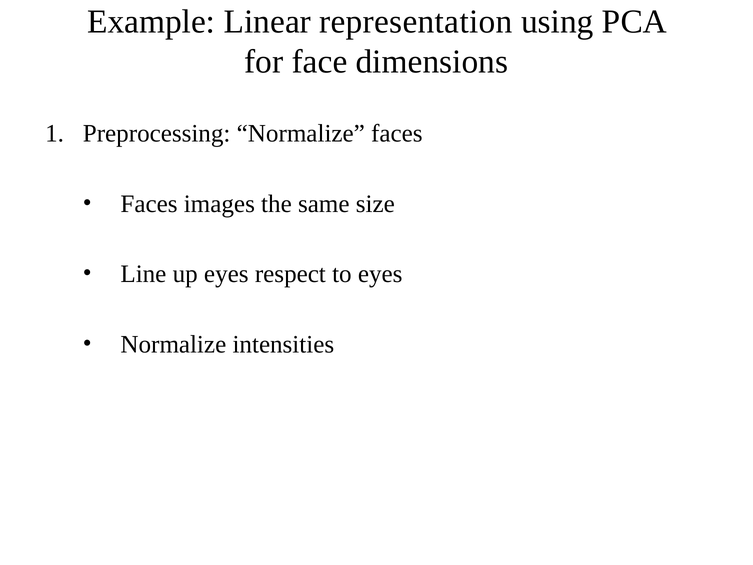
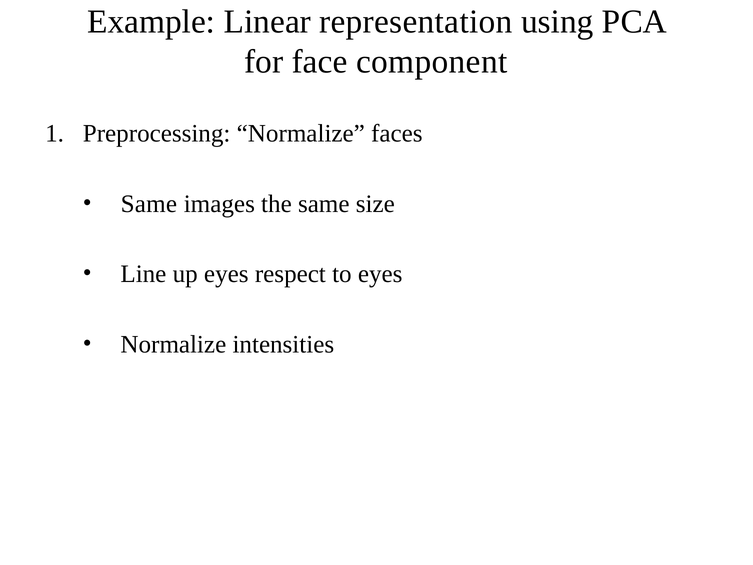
dimensions: dimensions -> component (432, 62)
Faces: Faces -> Same (149, 204)
